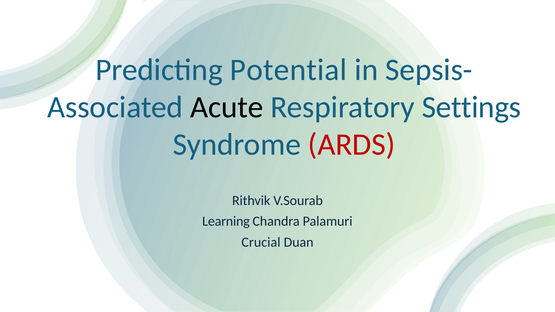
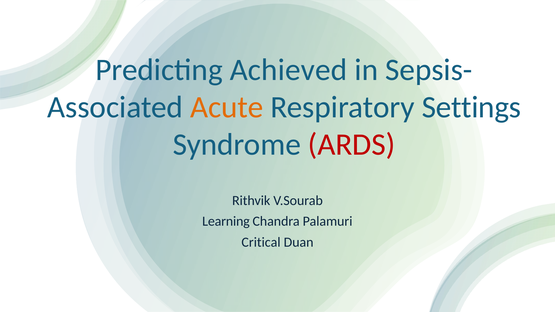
Potential: Potential -> Achieved (289, 70)
Acute colour: black -> orange (227, 107)
Crucial: Crucial -> Critical (261, 242)
